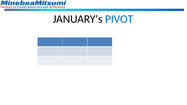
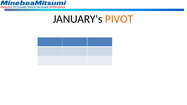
PIVOT colour: blue -> orange (119, 19)
